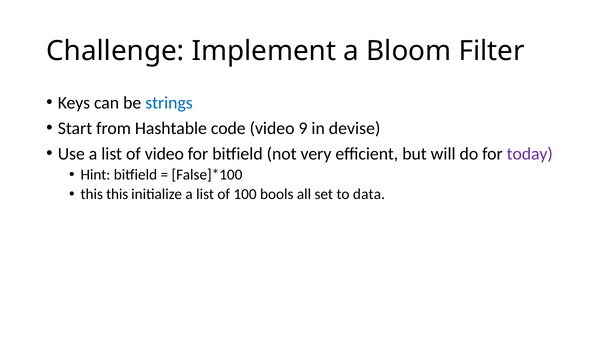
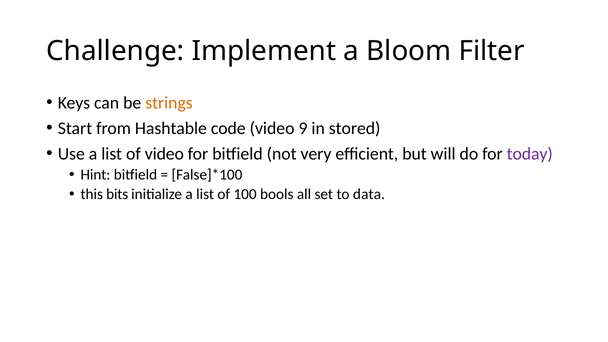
strings colour: blue -> orange (169, 103)
devise: devise -> stored (355, 128)
this this: this -> bits (117, 194)
